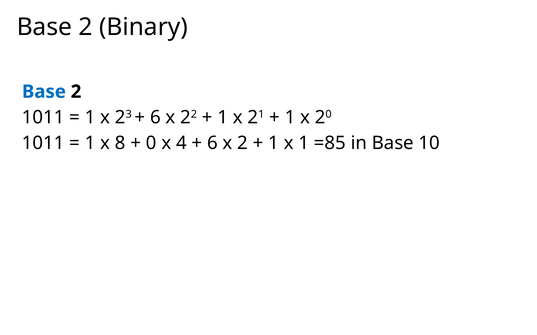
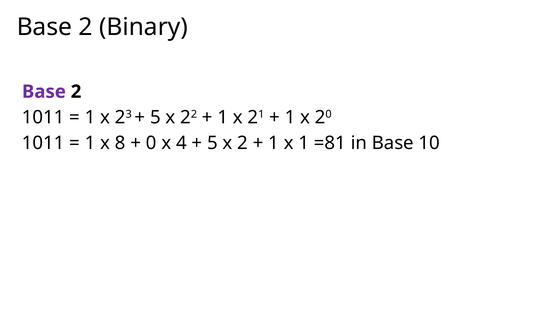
Base colour: blue -> purple (44, 92)
6: 6 -> 5 (155, 118)
6: 6 -> 5 (212, 143)
=85: =85 -> =81 (330, 143)
